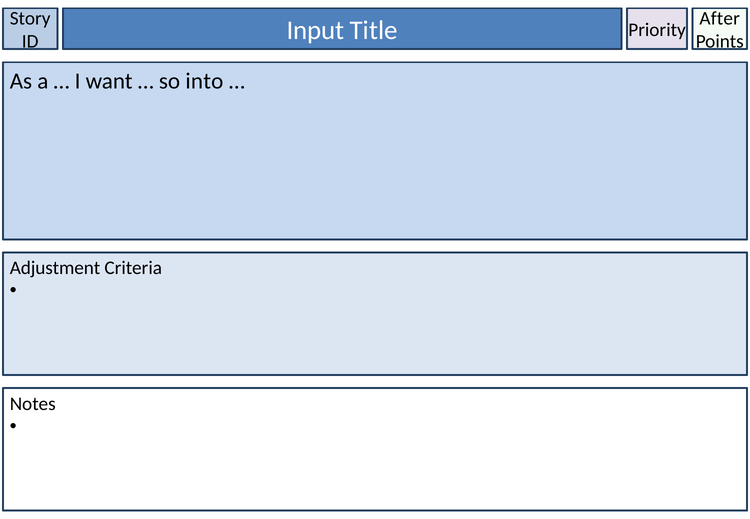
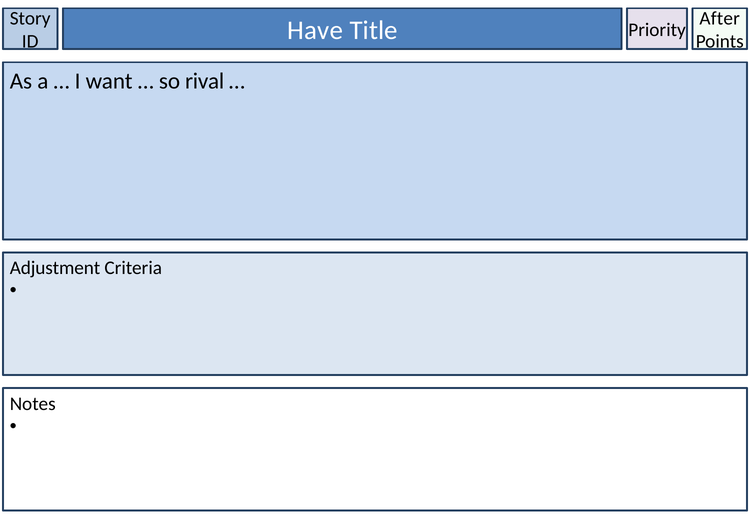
Input: Input -> Have (315, 31)
into: into -> rival (205, 81)
